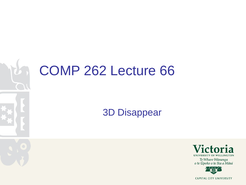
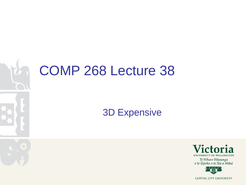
262: 262 -> 268 (95, 71)
66: 66 -> 38 (167, 71)
Disappear: Disappear -> Expensive (140, 112)
